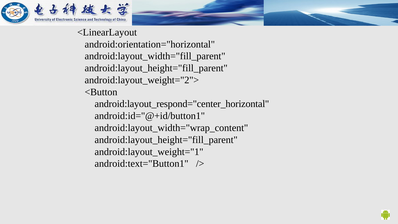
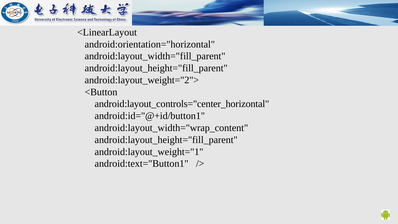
android:layout_respond="center_horizontal: android:layout_respond="center_horizontal -> android:layout_controls="center_horizontal (182, 104)
